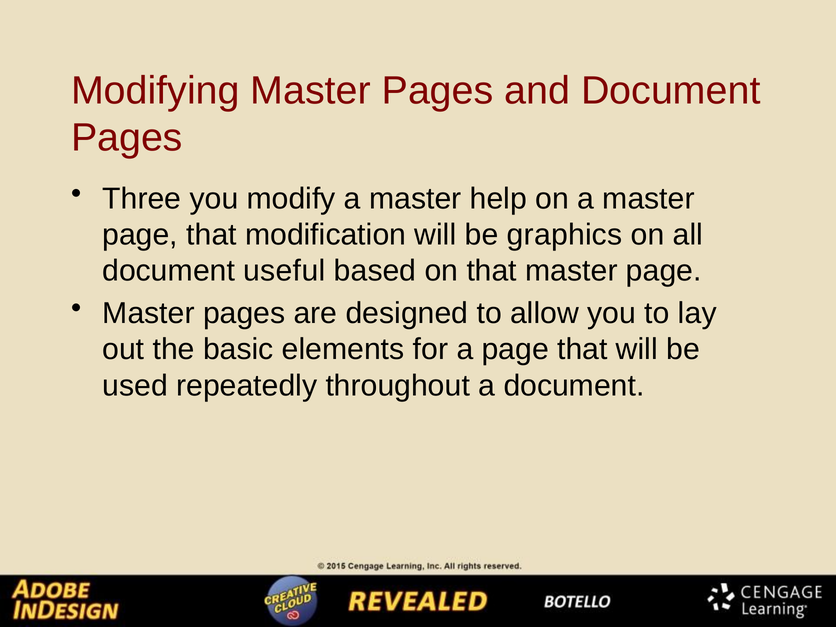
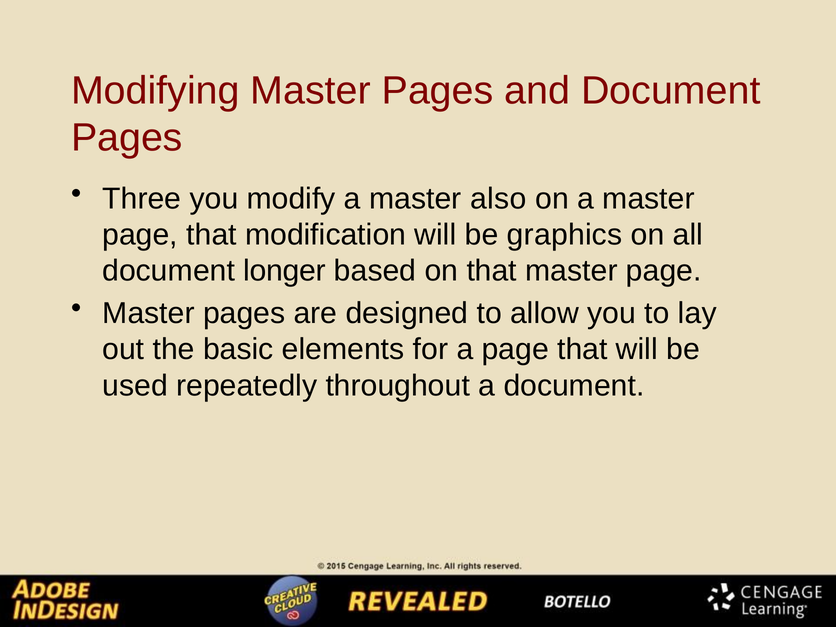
help: help -> also (498, 199)
useful: useful -> longer (285, 271)
